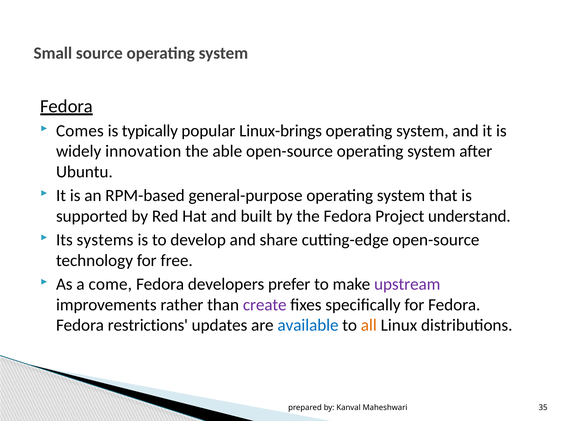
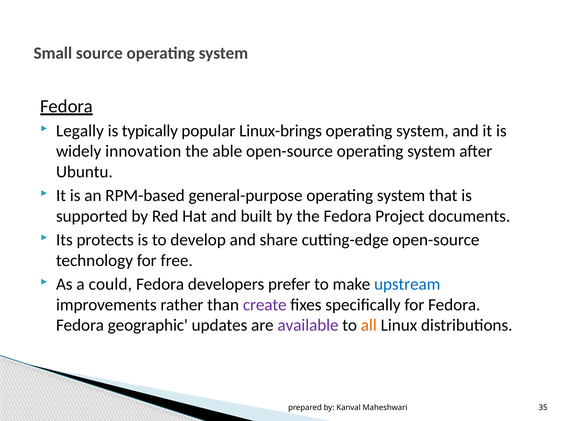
Comes: Comes -> Legally (80, 131)
understand: understand -> documents (469, 216)
systems: systems -> protects (105, 240)
come: come -> could (110, 284)
upstream colour: purple -> blue (407, 284)
restrictions: restrictions -> geographic (148, 325)
available colour: blue -> purple (308, 325)
